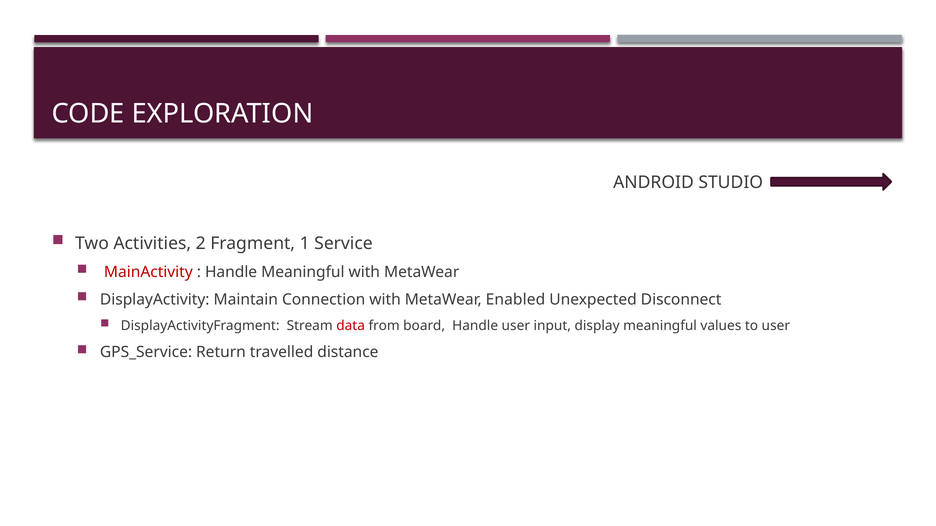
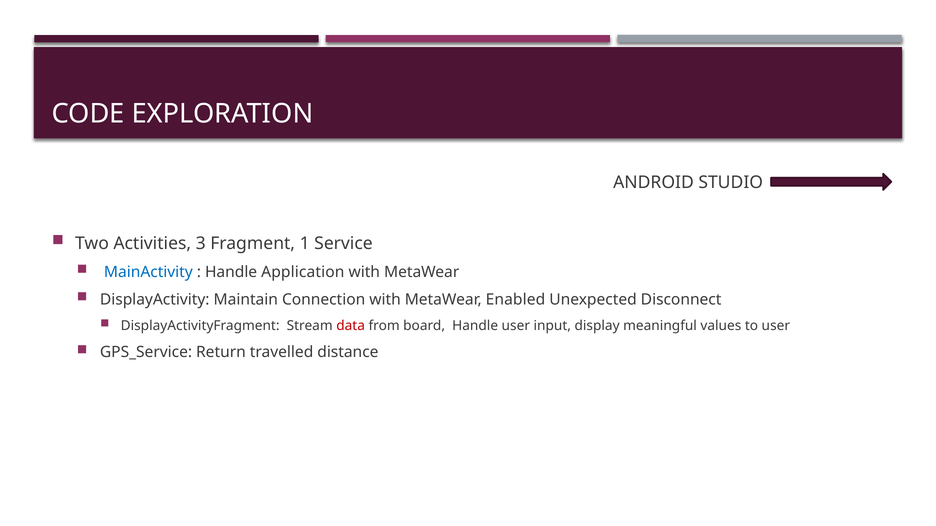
2: 2 -> 3 (201, 244)
MainActivity colour: red -> blue (148, 272)
Handle Meaningful: Meaningful -> Application (303, 272)
